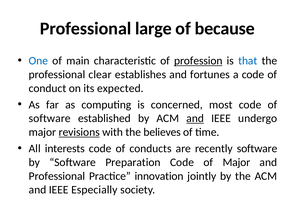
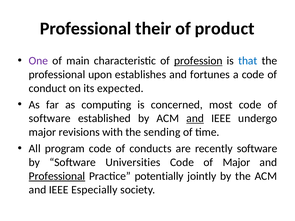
large: large -> their (153, 29)
because: because -> product (225, 29)
One colour: blue -> purple (38, 61)
clear: clear -> upon (100, 75)
revisions underline: present -> none (79, 132)
believes: believes -> sending (162, 132)
interests: interests -> program (65, 149)
Preparation: Preparation -> Universities (133, 162)
Professional underline: none -> present (57, 176)
innovation: innovation -> potentially (159, 176)
